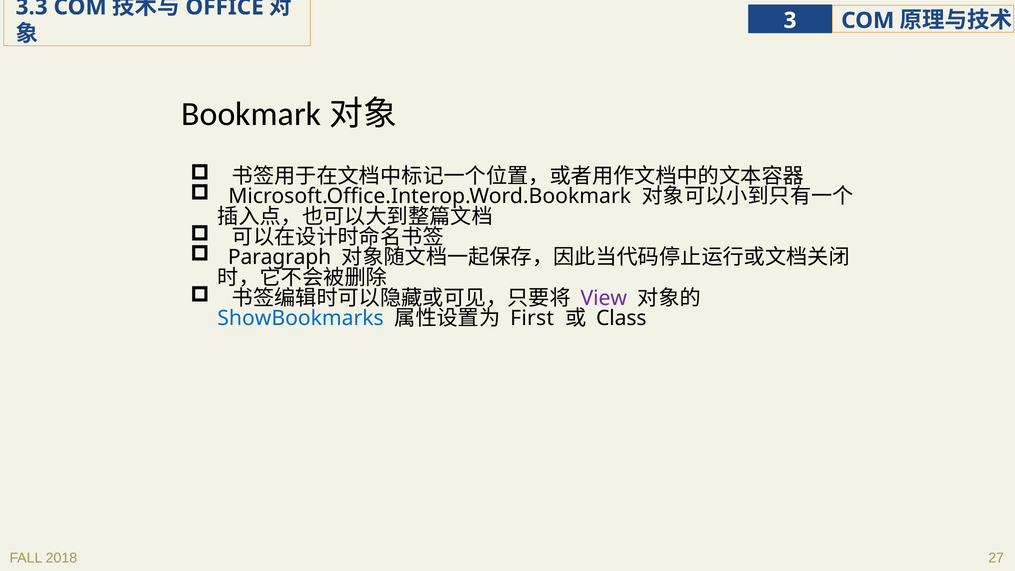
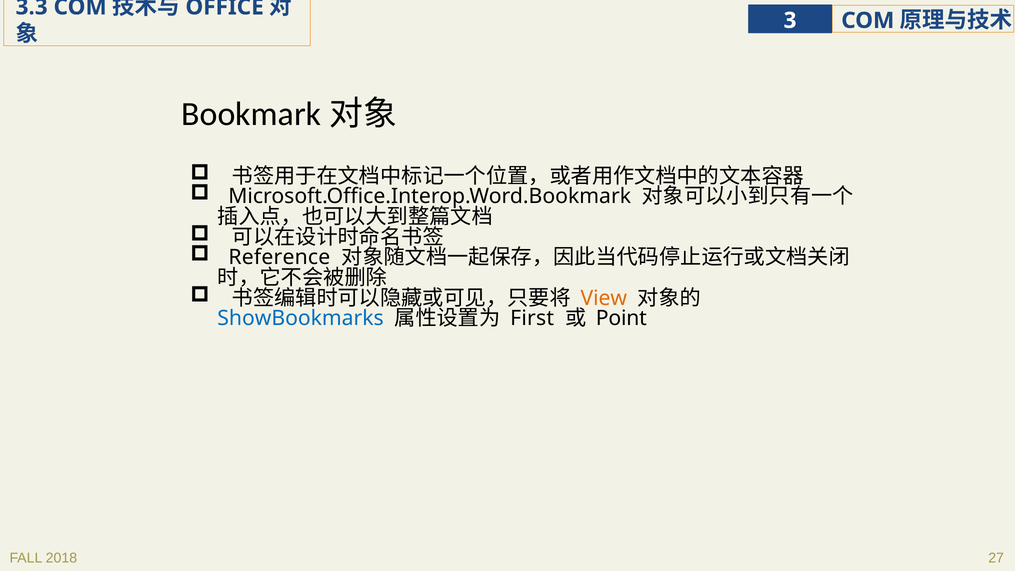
Paragraph: Paragraph -> Reference (279, 257)
View colour: purple -> orange (604, 298)
Class: Class -> Point (621, 318)
